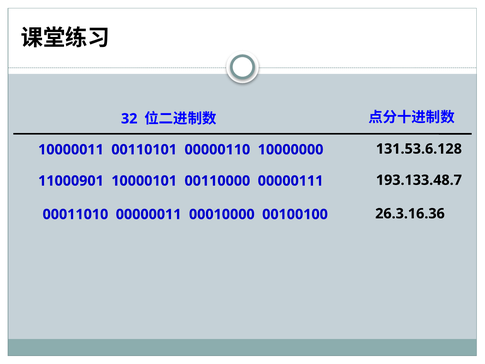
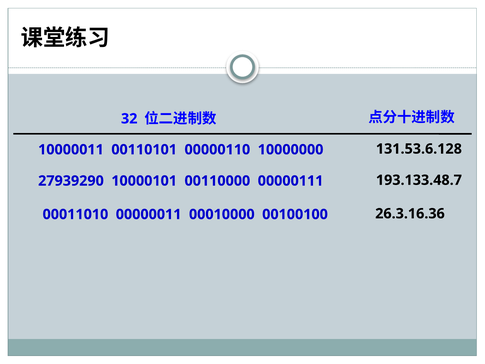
11000901: 11000901 -> 27939290 (71, 181)
